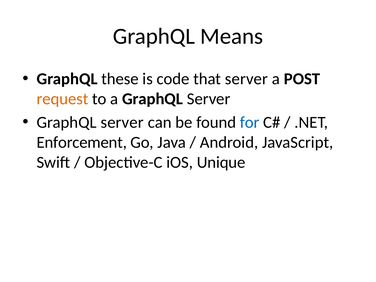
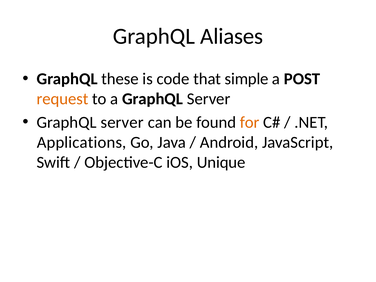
Means: Means -> Aliases (232, 36)
that server: server -> simple (247, 79)
for colour: blue -> orange (250, 122)
Enforcement: Enforcement -> Applications (82, 142)
